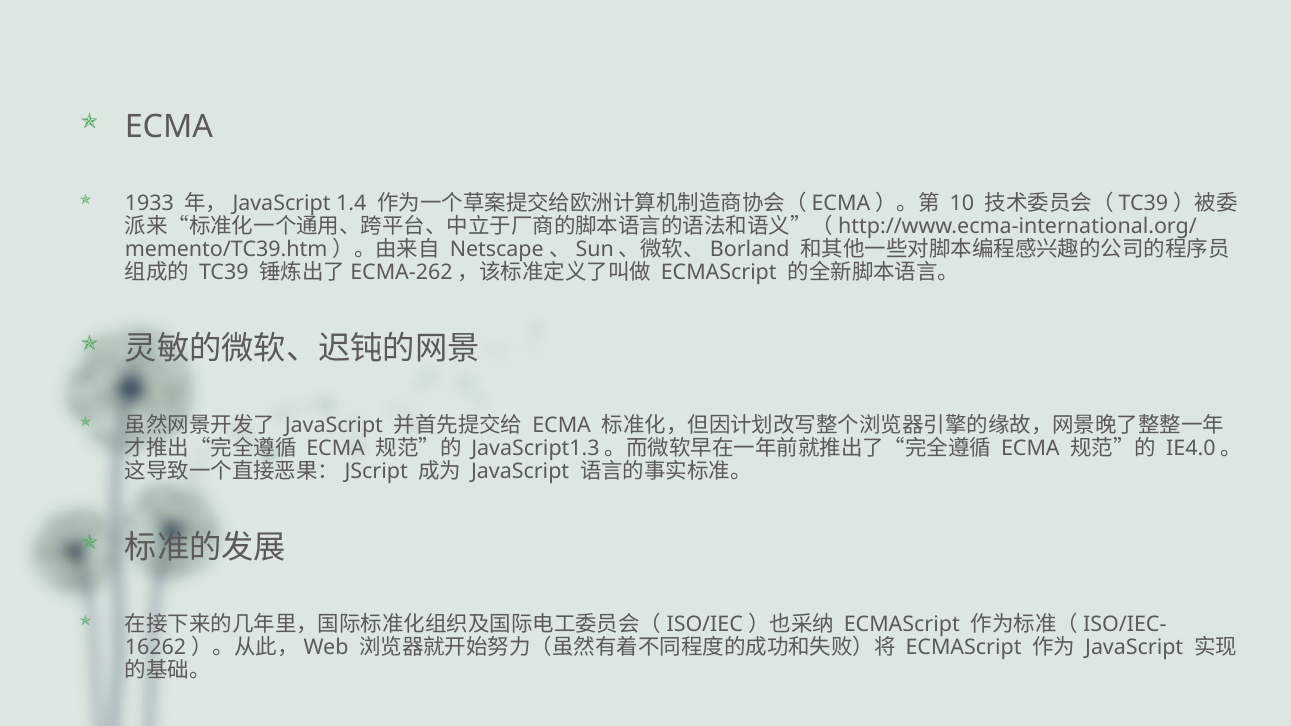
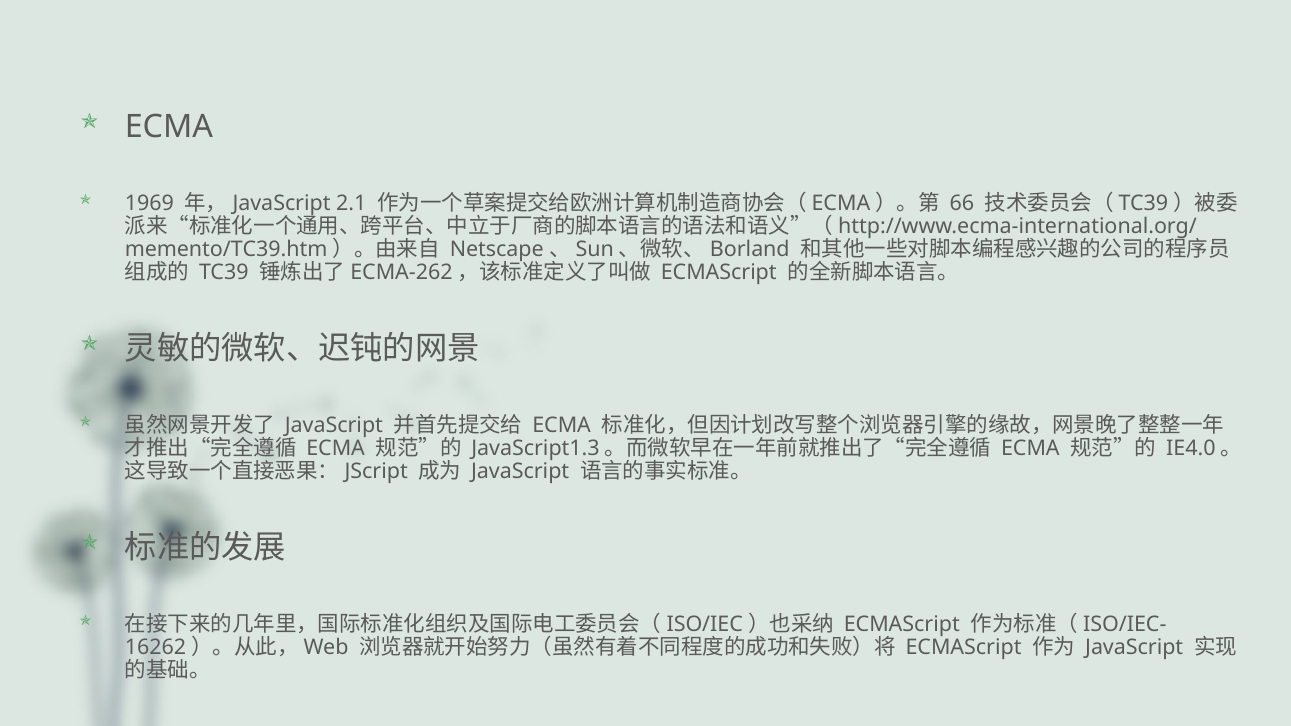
1933: 1933 -> 1969 (149, 203)
1.4: 1.4 -> 2.1 (351, 203)
10: 10 -> 66 (962, 203)
